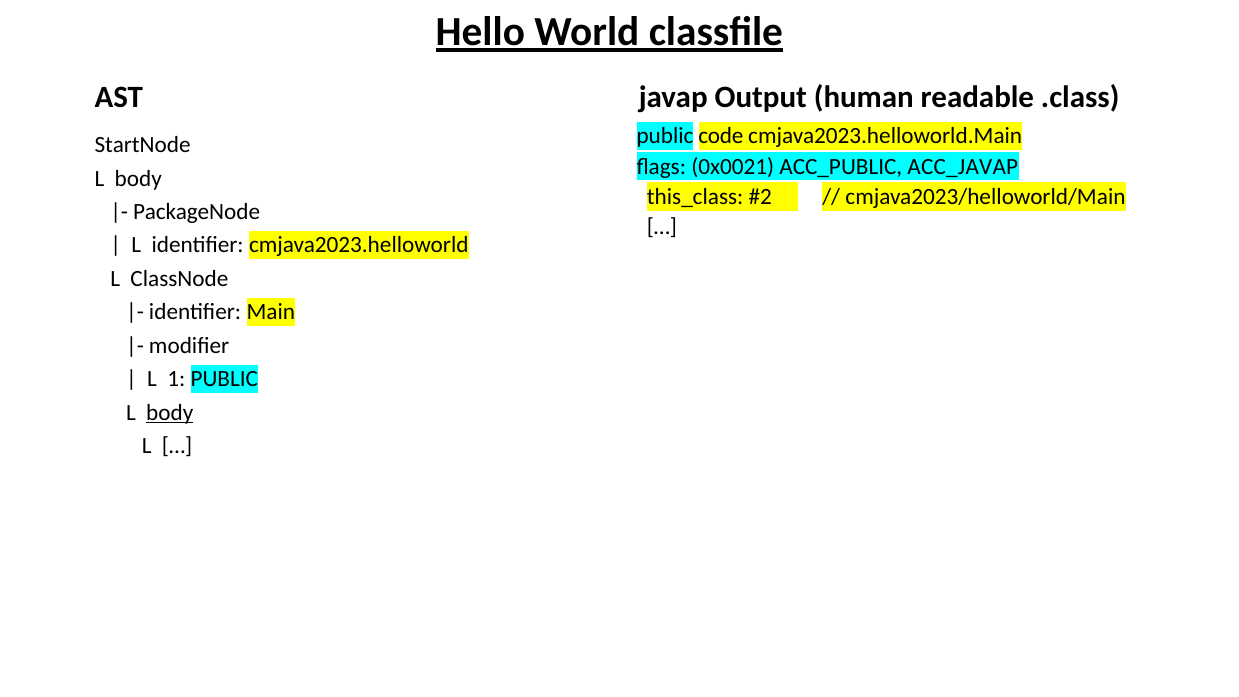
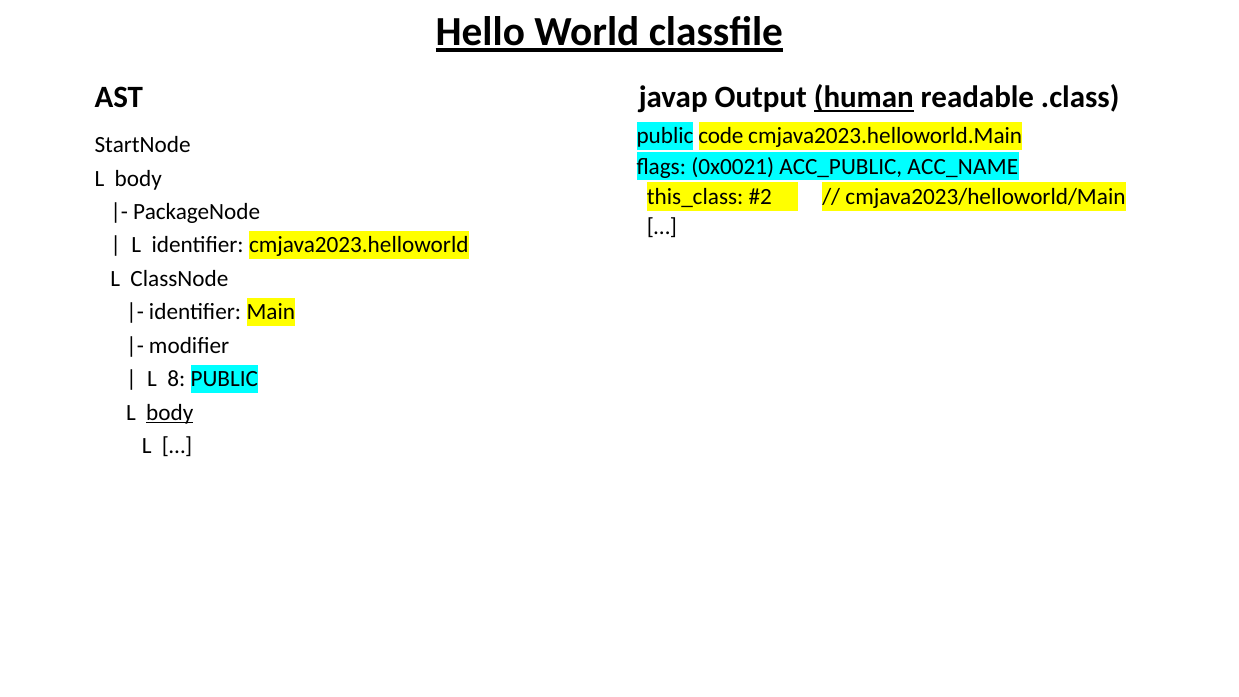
human underline: none -> present (864, 98)
ACC_JAVAP: ACC_JAVAP -> ACC_NAME (963, 166)
1: 1 -> 8 (176, 379)
